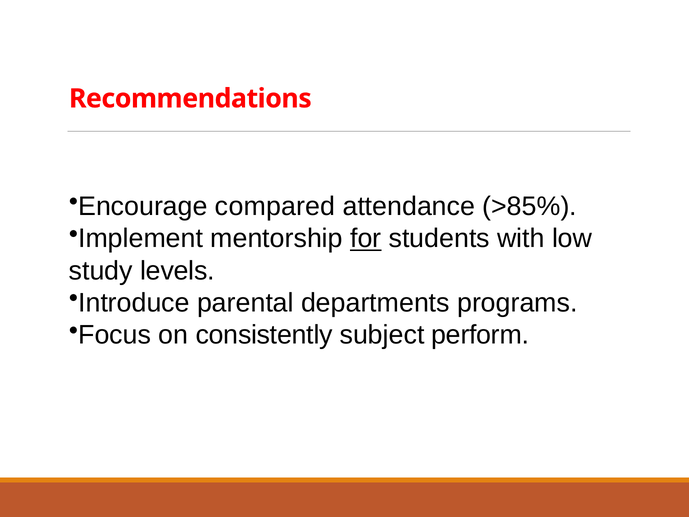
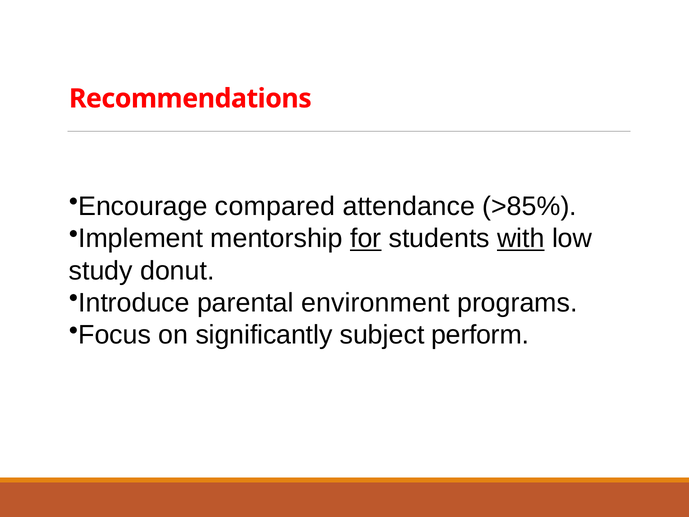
with underline: none -> present (521, 238)
levels: levels -> donut (177, 271)
departments: departments -> environment (375, 303)
consistently: consistently -> significantly (264, 335)
